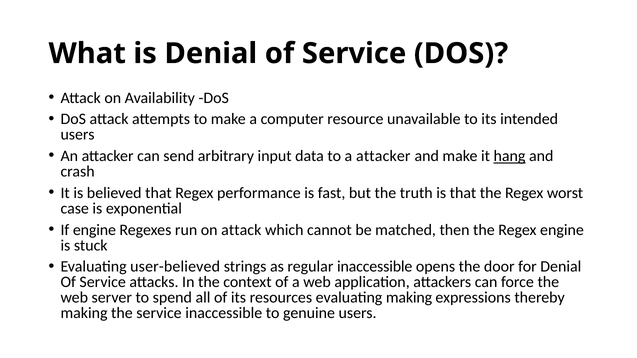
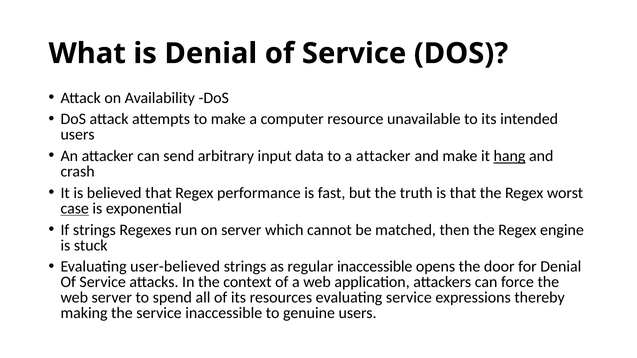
case underline: none -> present (75, 209)
If engine: engine -> strings (94, 230)
on attack: attack -> server (241, 230)
evaluating making: making -> service (409, 298)
